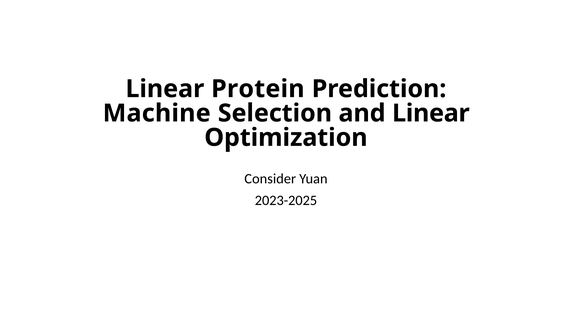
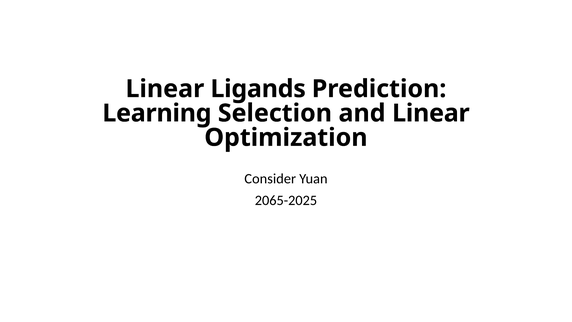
Protein: Protein -> Ligands (258, 89)
Machine: Machine -> Learning (157, 113)
2023-2025: 2023-2025 -> 2065-2025 (286, 200)
